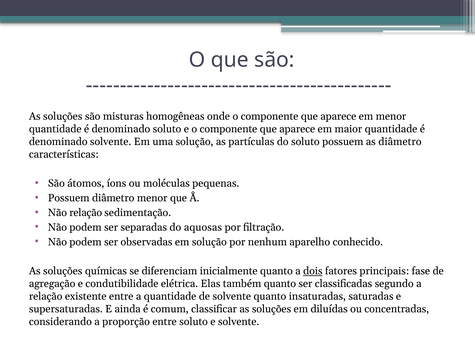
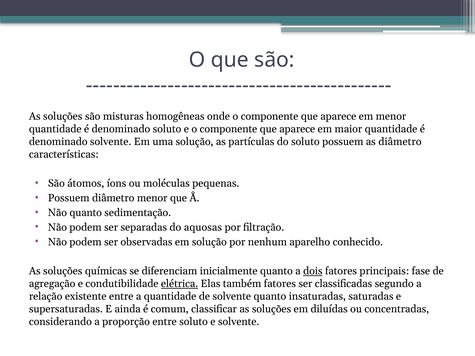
Não relação: relação -> quanto (86, 213)
elétrica underline: none -> present (180, 284)
também quanto: quanto -> fatores (280, 284)
